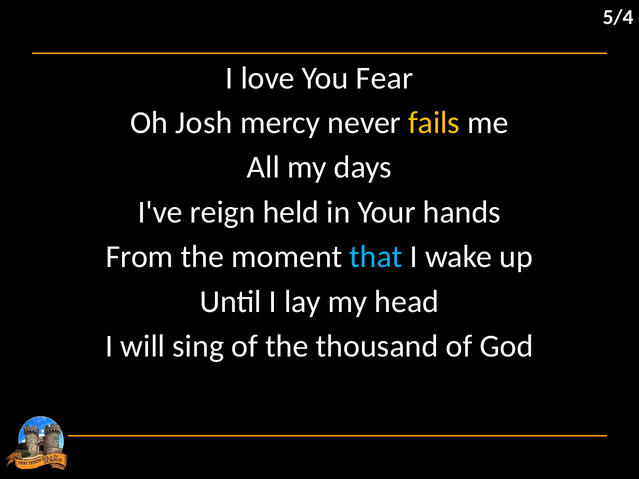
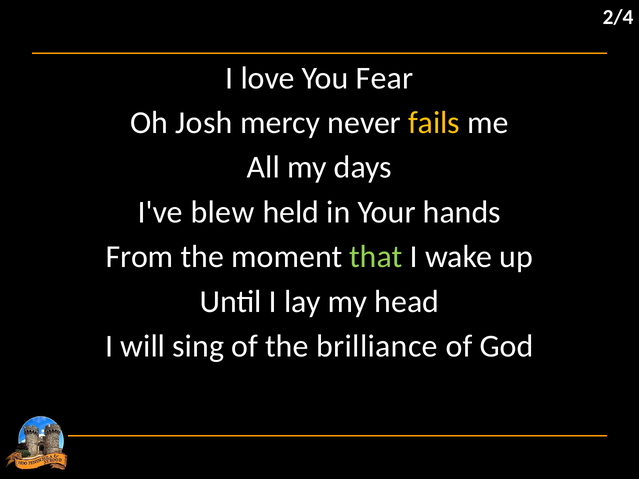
5/4: 5/4 -> 2/4 (618, 17)
reign: reign -> blew (222, 212)
that colour: light blue -> light green (376, 257)
thousand: thousand -> brilliance (377, 346)
